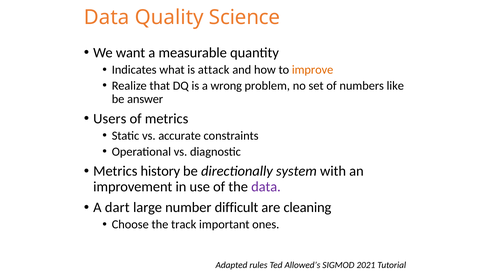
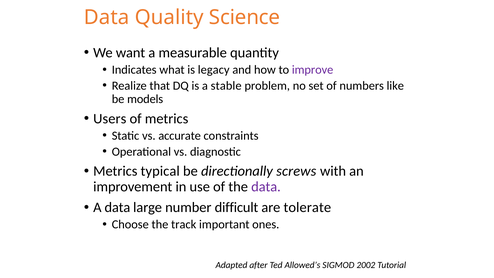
attack: attack -> legacy (214, 70)
improve colour: orange -> purple (313, 70)
wrong: wrong -> stable (226, 86)
answer: answer -> models (145, 99)
history: history -> typical (160, 171)
system: system -> screws (296, 171)
A dart: dart -> data (117, 207)
cleaning: cleaning -> tolerate (307, 207)
rules: rules -> after (258, 265)
2021: 2021 -> 2002 (366, 265)
